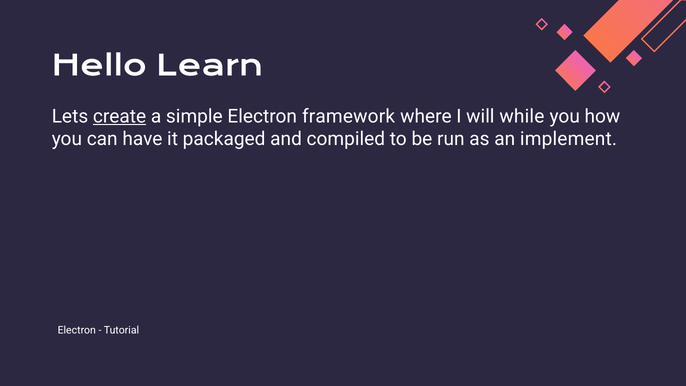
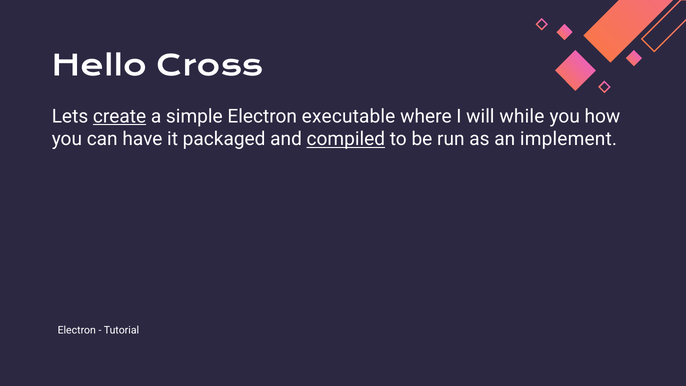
Learn: Learn -> Cross (210, 67)
framework: framework -> executable (349, 116)
compiled underline: none -> present (346, 139)
